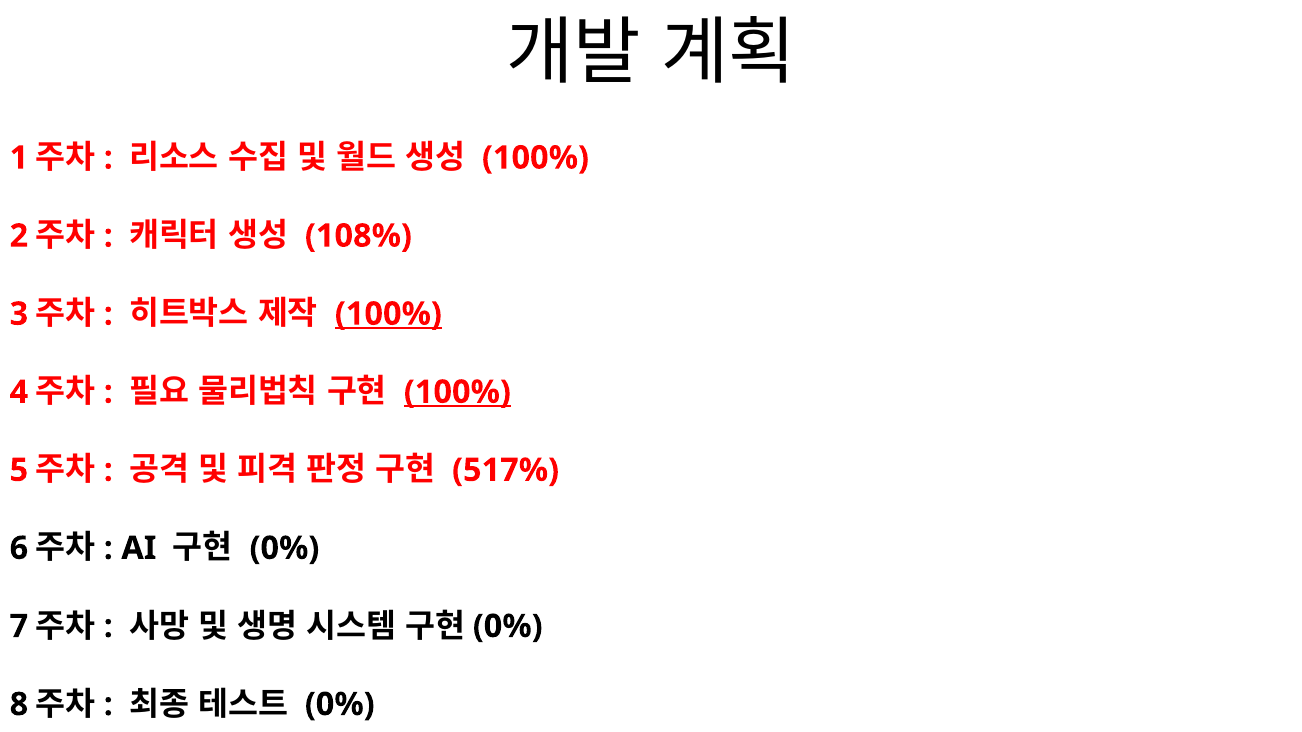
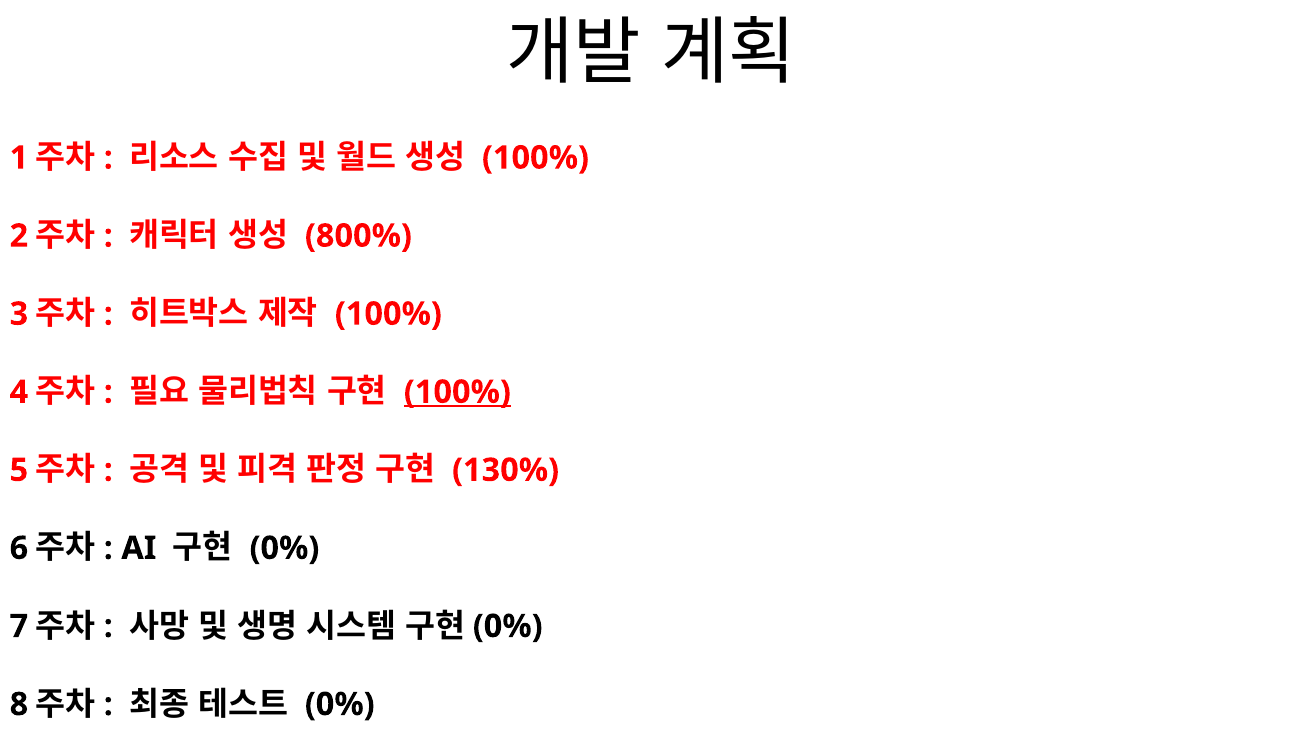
108%: 108% -> 800% (358, 236)
100% underline: present -> none (388, 314)
517%: 517% -> 130% (506, 470)
